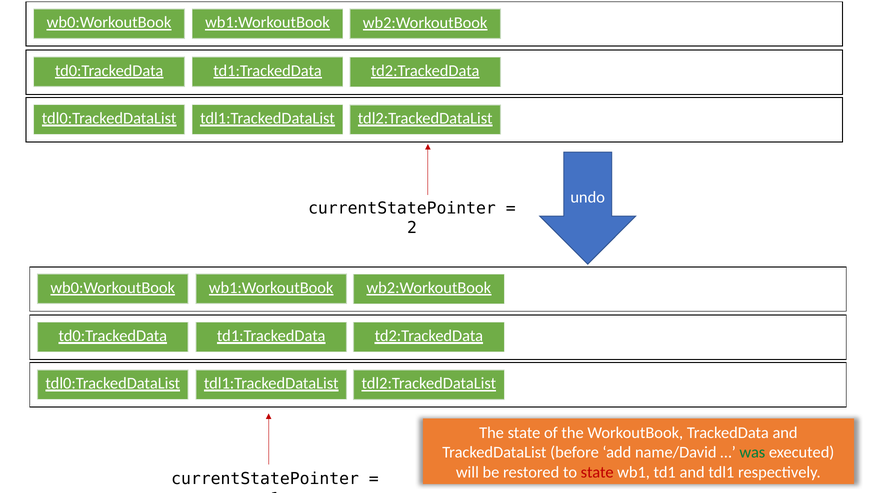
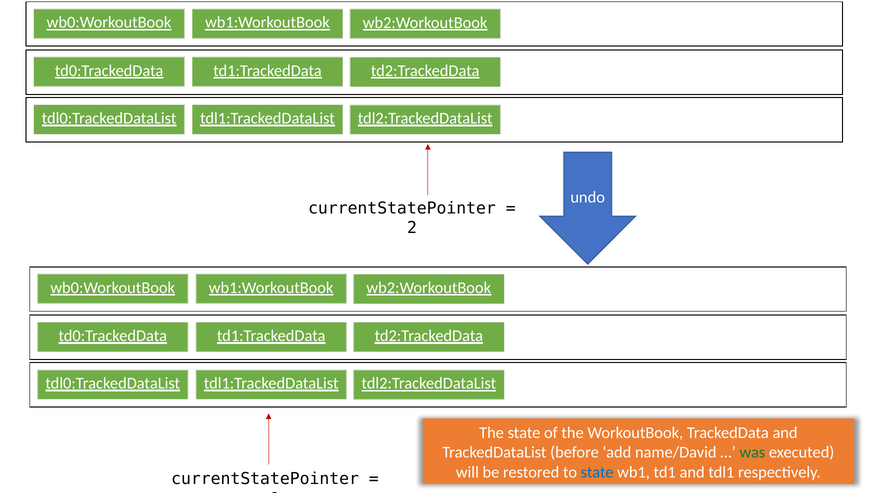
state colour: red -> blue (597, 472)
